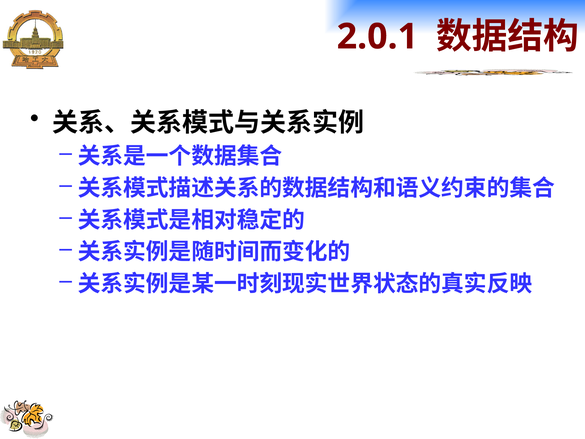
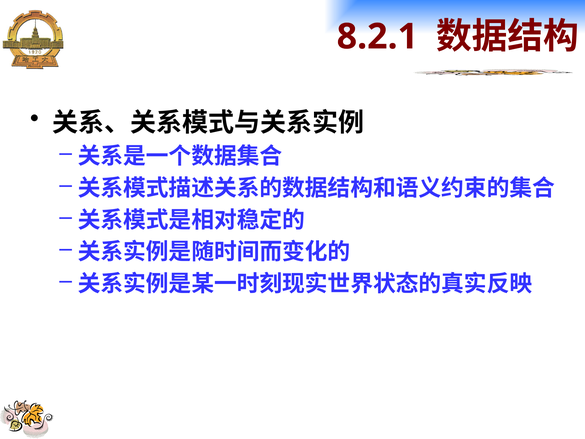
2.0.1: 2.0.1 -> 8.2.1 (377, 37)
